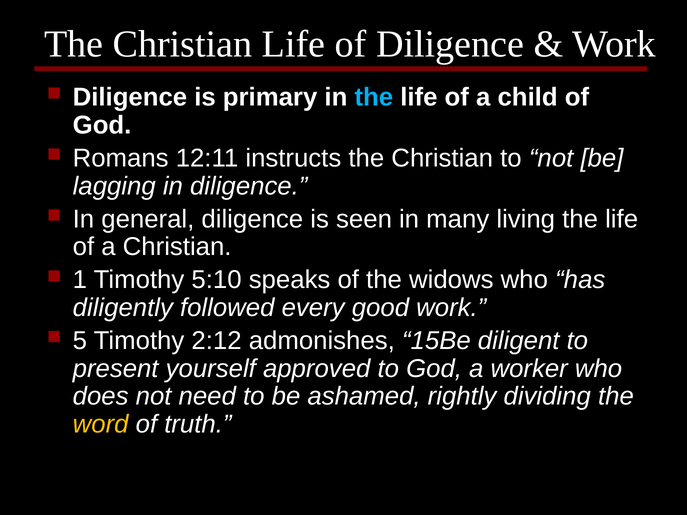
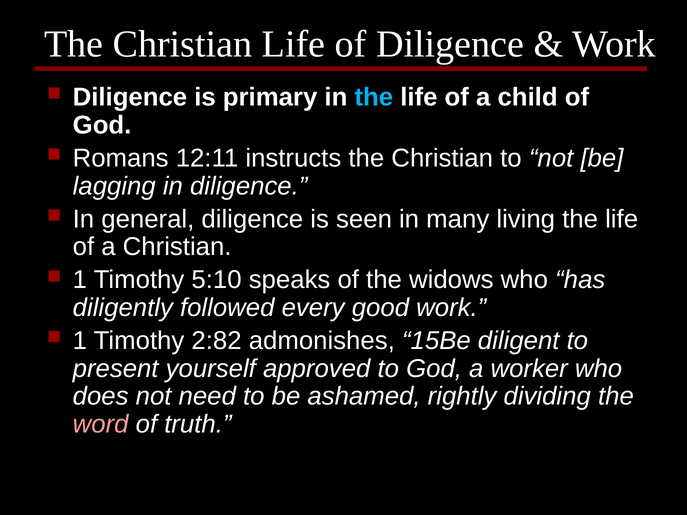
5: 5 -> 1 (80, 341)
2:12: 2:12 -> 2:82 (217, 341)
word colour: yellow -> pink (101, 424)
